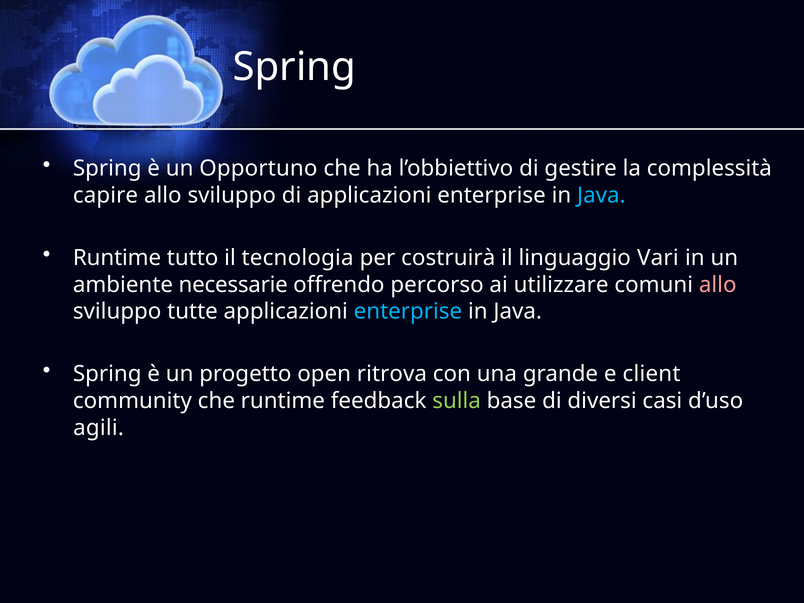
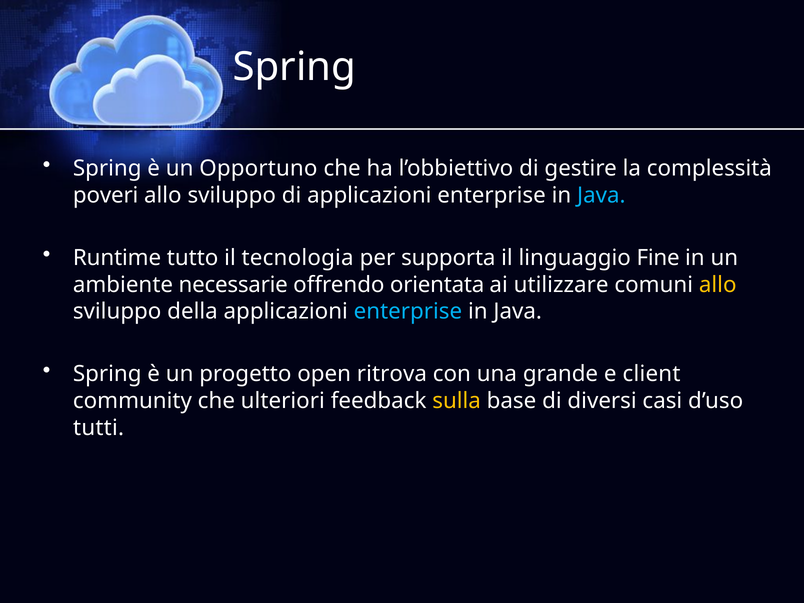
capire: capire -> poveri (106, 195)
costruirà: costruirà -> supporta (448, 258)
Vari: Vari -> Fine (658, 258)
percorso: percorso -> orientata (437, 285)
allo colour: pink -> yellow (718, 285)
tutte: tutte -> della (193, 311)
che runtime: runtime -> ulteriori (283, 401)
sulla colour: light green -> yellow (457, 401)
agili: agili -> tutti (99, 428)
